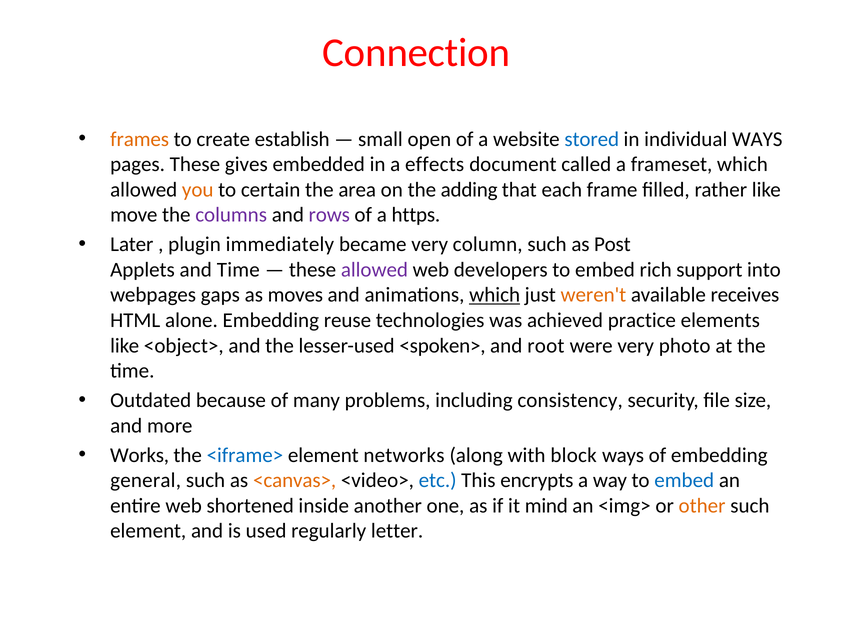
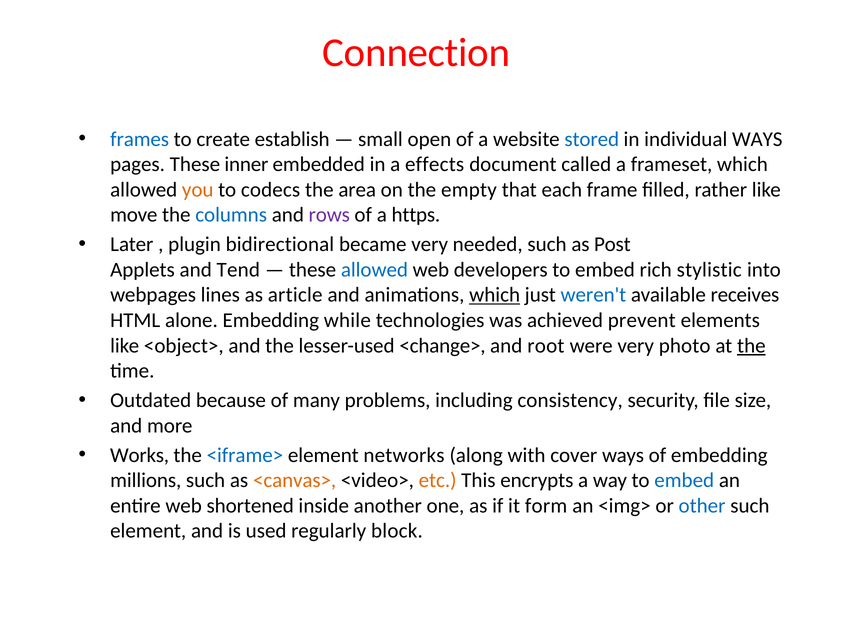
frames colour: orange -> blue (140, 139)
gives: gives -> inner (246, 164)
certain: certain -> codecs (271, 190)
adding: adding -> empty (469, 190)
columns colour: purple -> blue (231, 215)
immediately: immediately -> bidirectional (280, 244)
column: column -> needed (488, 244)
and Time: Time -> Tend (238, 270)
allowed colour: purple -> blue (374, 270)
support: support -> stylistic (709, 270)
gaps: gaps -> lines (220, 295)
moves: moves -> article (295, 295)
weren't colour: orange -> blue (593, 295)
reuse: reuse -> while (347, 320)
practice: practice -> prevent (642, 320)
<spoken>: <spoken> -> <change> (443, 345)
the underline: none -> present (751, 345)
block: block -> cover (574, 455)
general: general -> millions (146, 480)
etc colour: blue -> orange (438, 480)
mind: mind -> form (546, 505)
other colour: orange -> blue (702, 505)
letter: letter -> block (397, 531)
